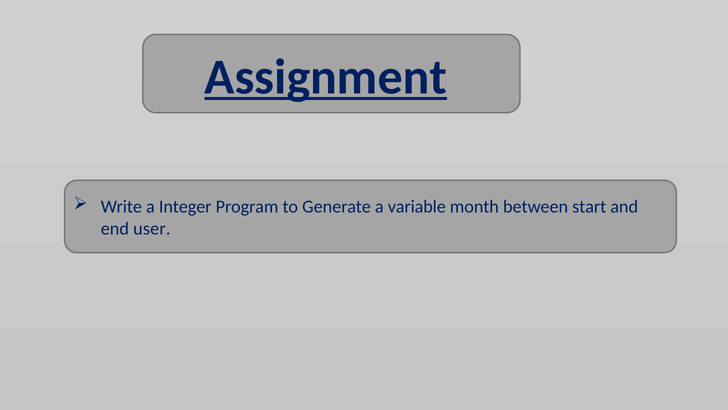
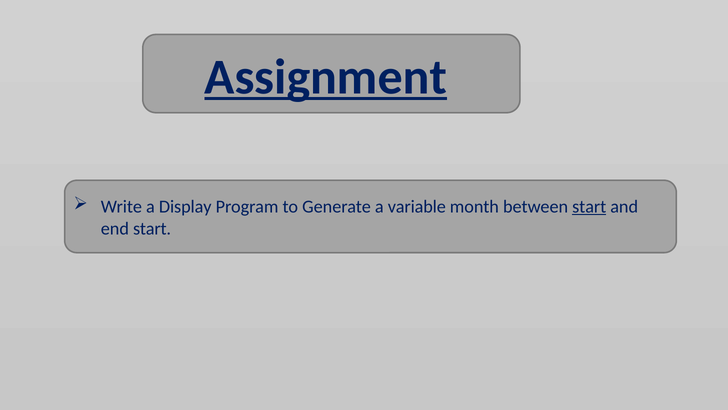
Integer: Integer -> Display (185, 207)
start underline: none -> present (589, 207)
end user: user -> start (152, 228)
